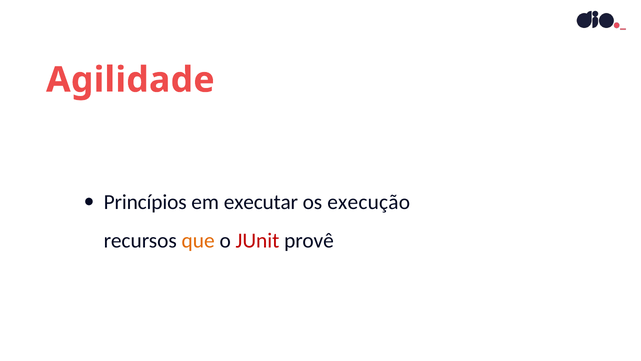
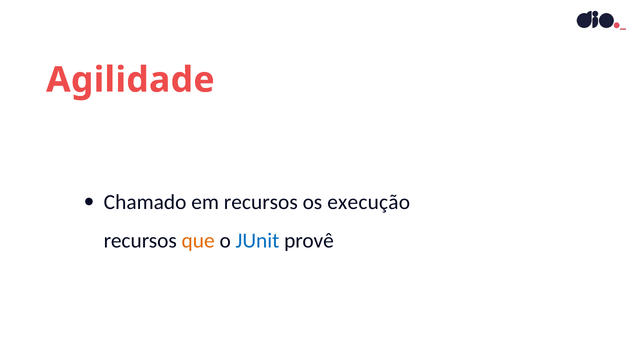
Princípios: Princípios -> Chamado (145, 202)
em executar: executar -> recursos (261, 202)
JUnit colour: red -> blue (257, 240)
